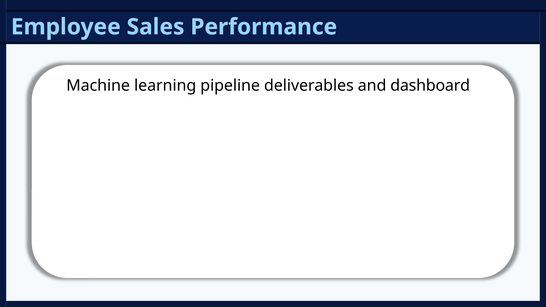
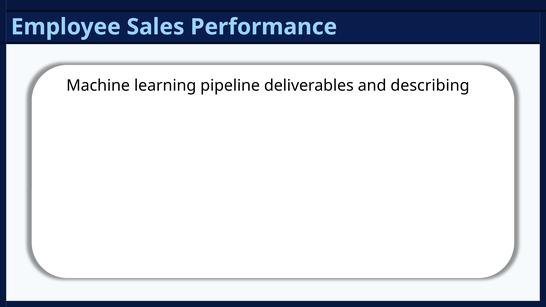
dashboard: dashboard -> describing (430, 86)
